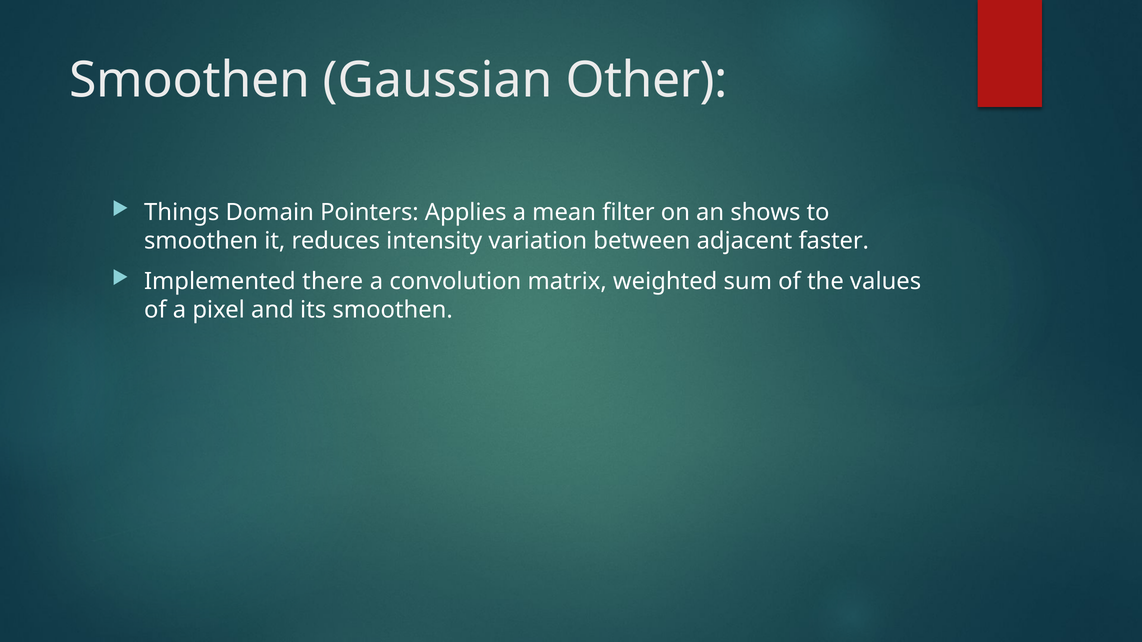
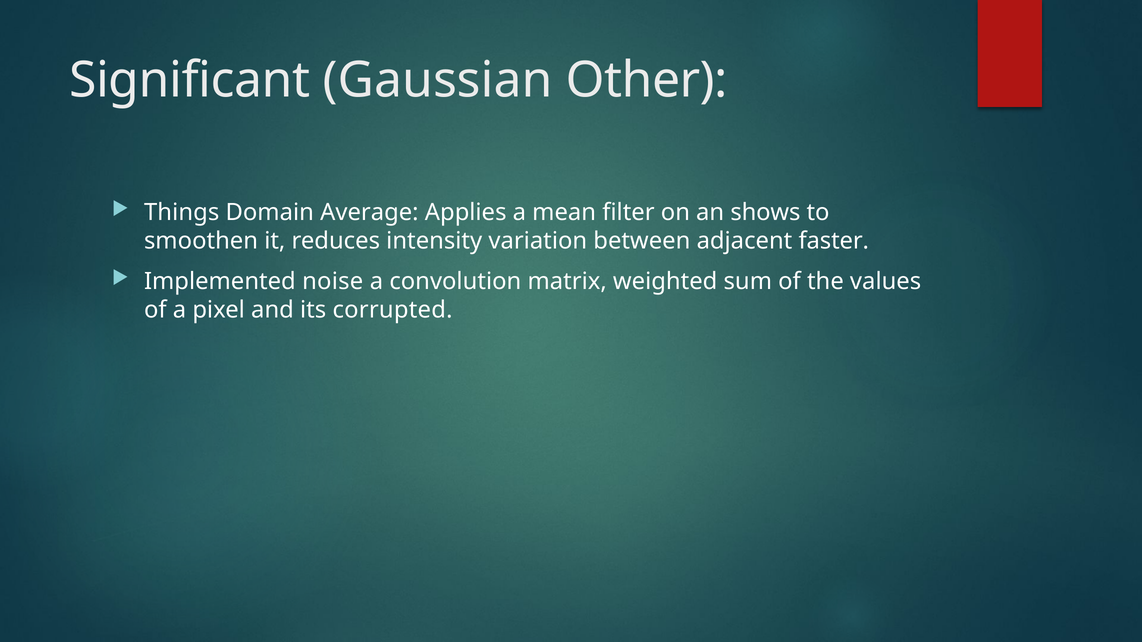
Smoothen: Smoothen -> Significant (190, 80)
Pointers: Pointers -> Average (369, 213)
there: there -> noise (333, 282)
its smoothen: smoothen -> corrupted (393, 310)
